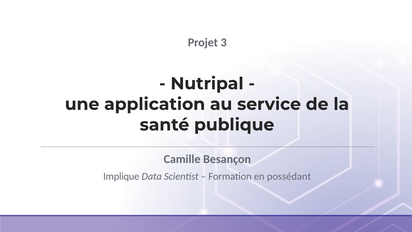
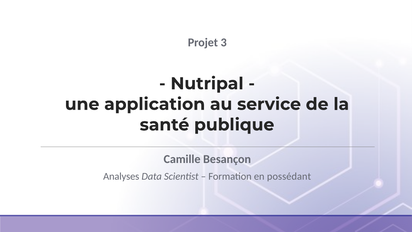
Implique: Implique -> Analyses (121, 176)
